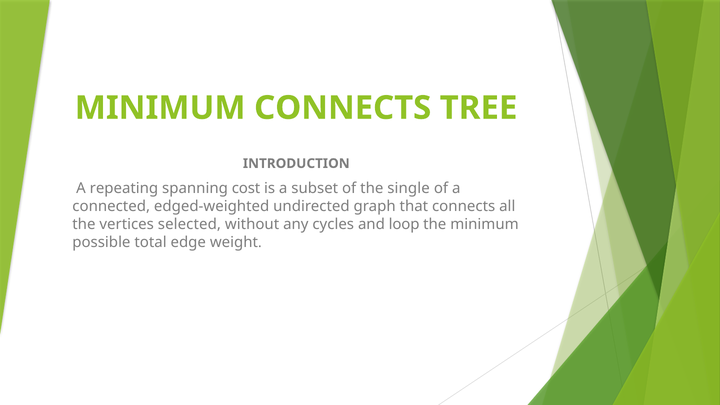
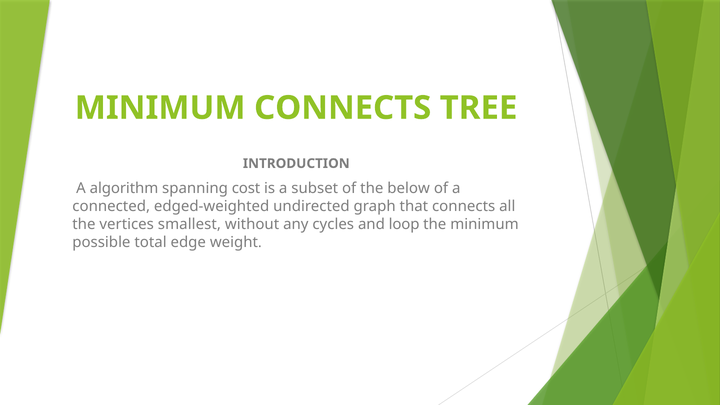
repeating: repeating -> algorithm (124, 188)
single: single -> below (409, 188)
selected: selected -> smallest (189, 224)
